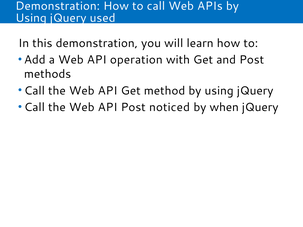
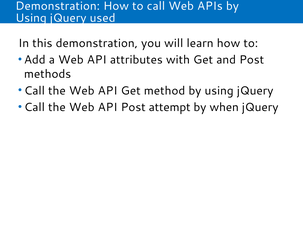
operation: operation -> attributes (136, 60)
noticed: noticed -> attempt (170, 107)
